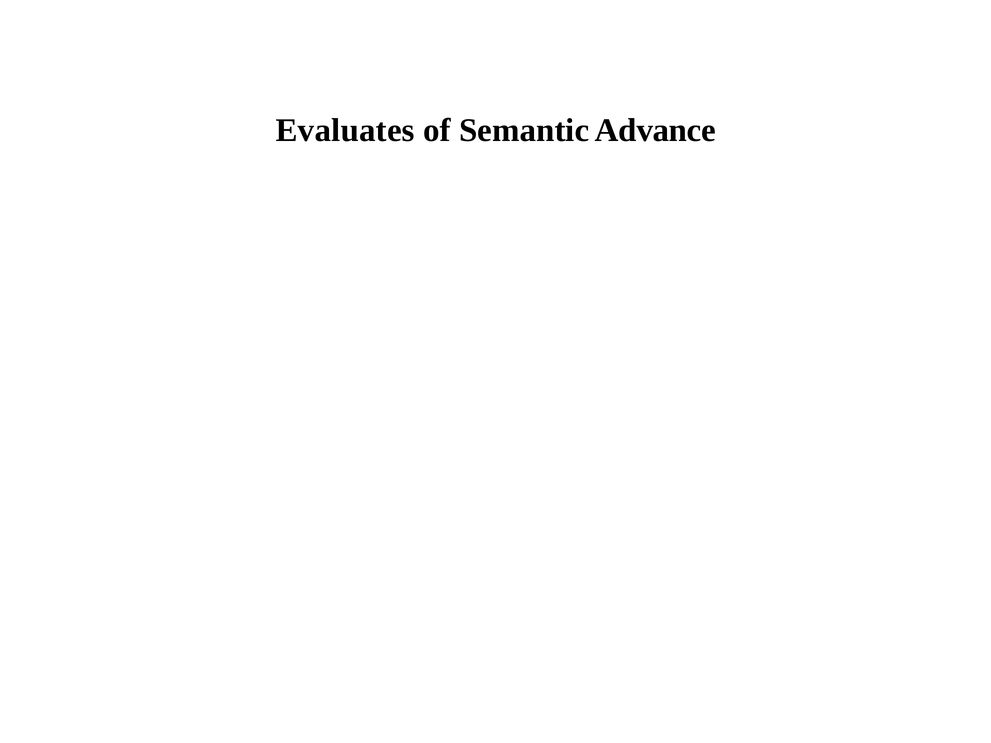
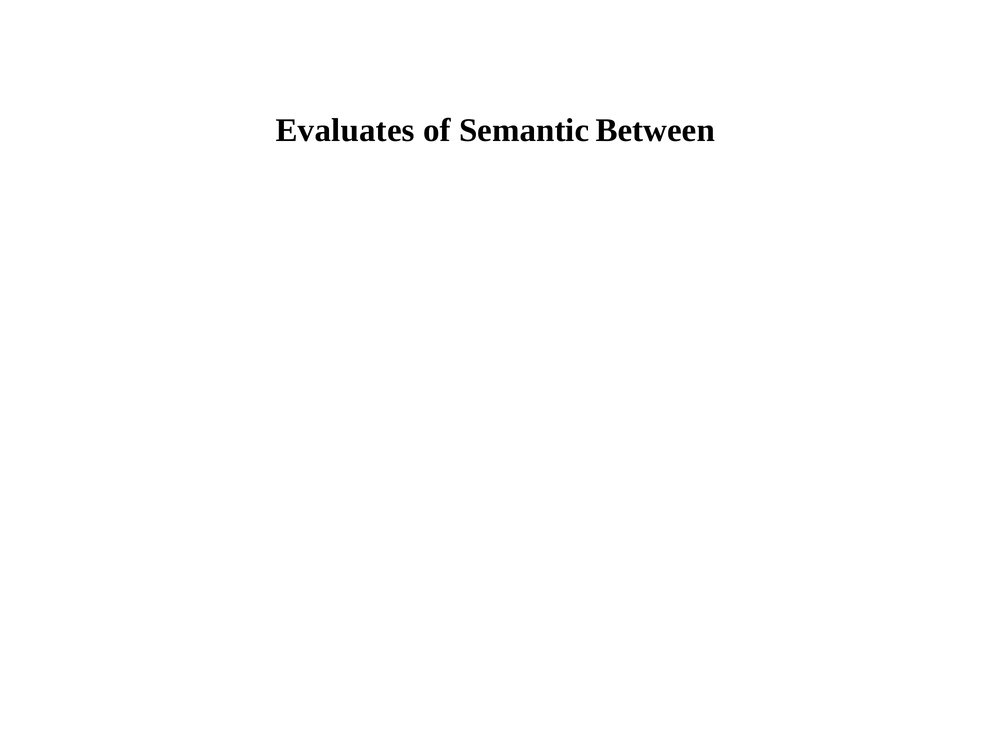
Advance: Advance -> Between (655, 130)
